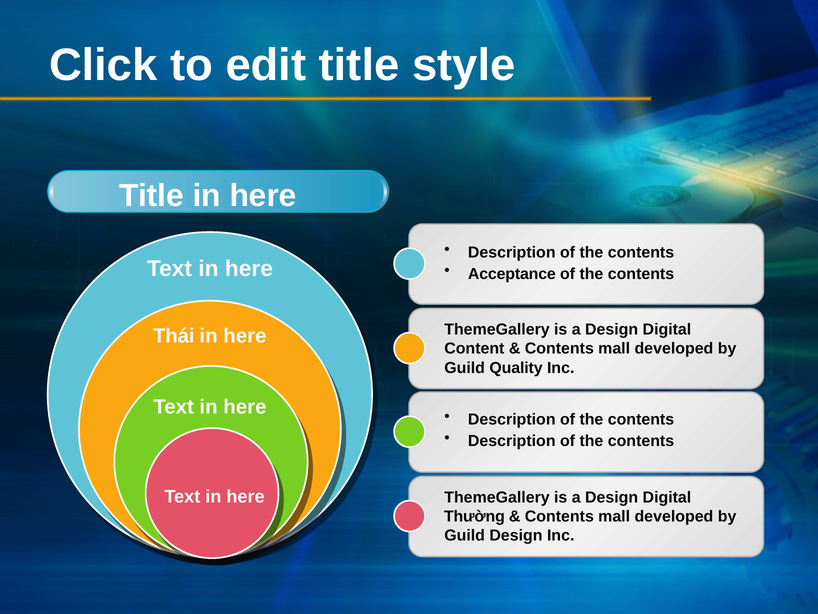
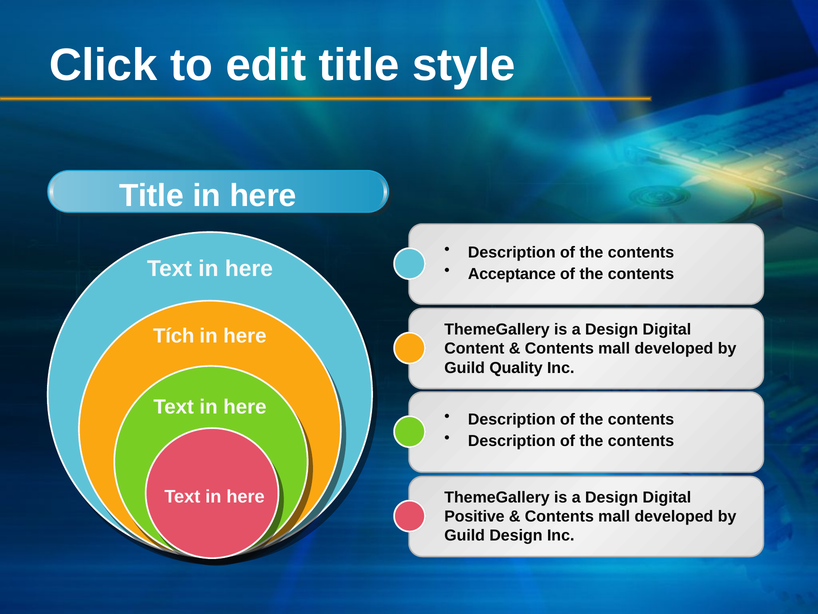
Thái: Thái -> Tích (174, 336)
Thường: Thường -> Positive (474, 516)
